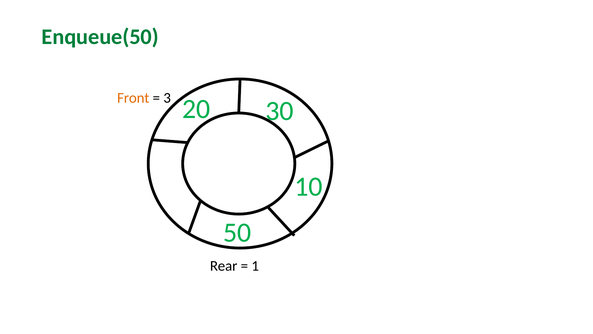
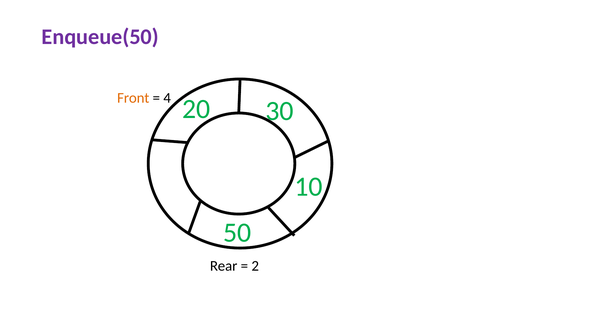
Enqueue(50 colour: green -> purple (100, 37)
3: 3 -> 4 (167, 98)
1: 1 -> 2 (255, 266)
